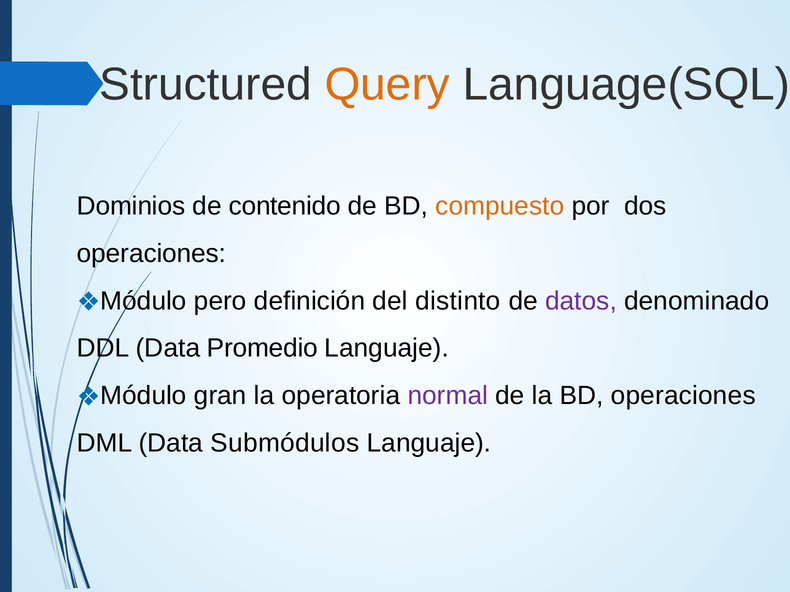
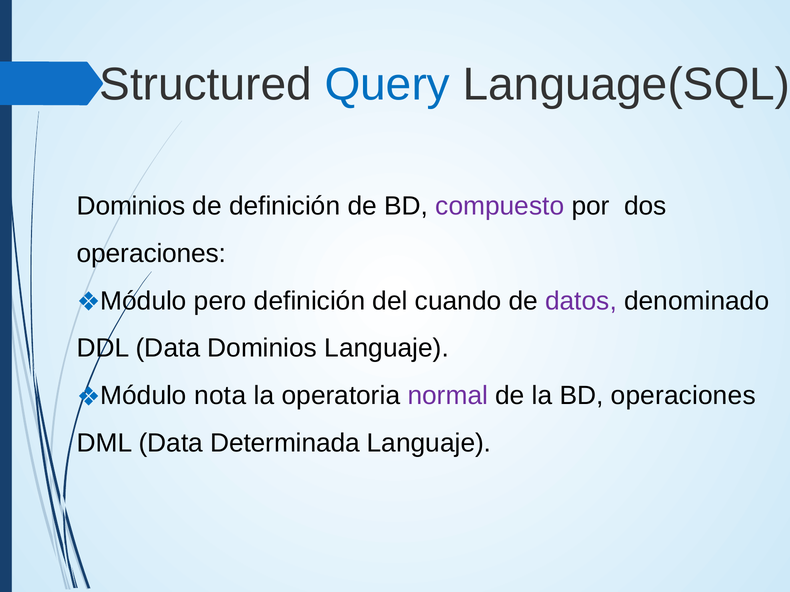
Query colour: orange -> blue (387, 85)
de contenido: contenido -> definición (285, 206)
compuesto colour: orange -> purple (500, 206)
distinto: distinto -> cuando (458, 301)
Data Promedio: Promedio -> Dominios (262, 349)
gran: gran -> nota (220, 396)
Submódulos: Submódulos -> Determinada (285, 443)
